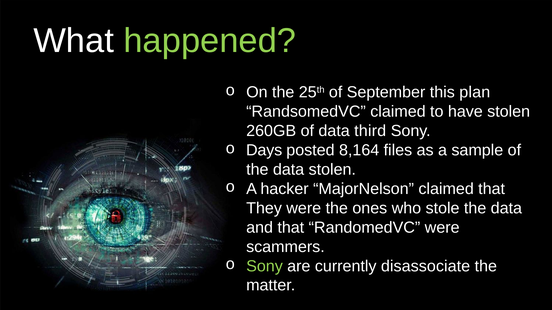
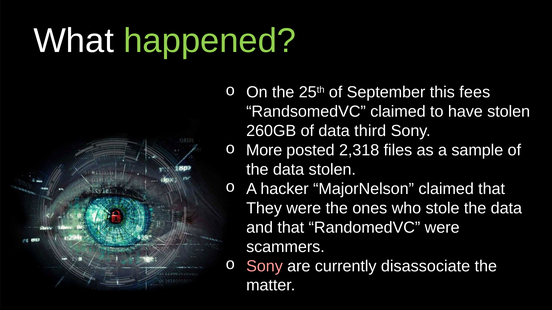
plan: plan -> fees (475, 92)
Days: Days -> More (264, 150)
8,164: 8,164 -> 2,318 (359, 150)
Sony colour: light green -> pink (264, 266)
